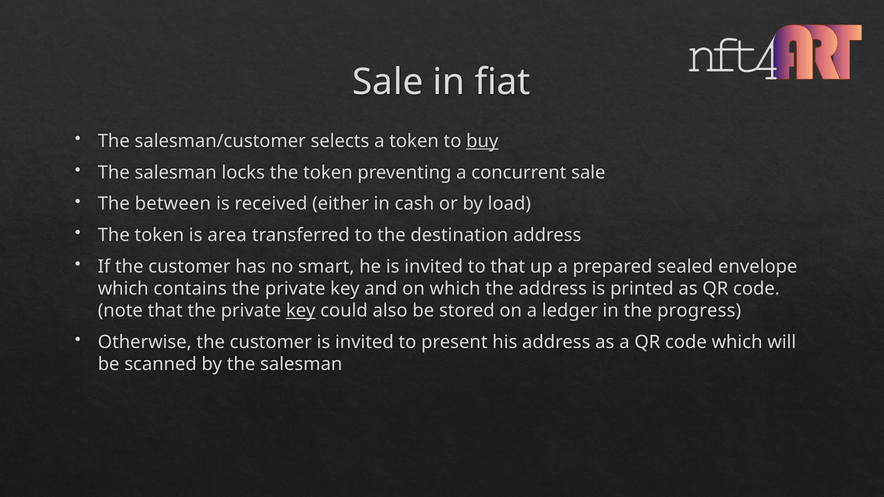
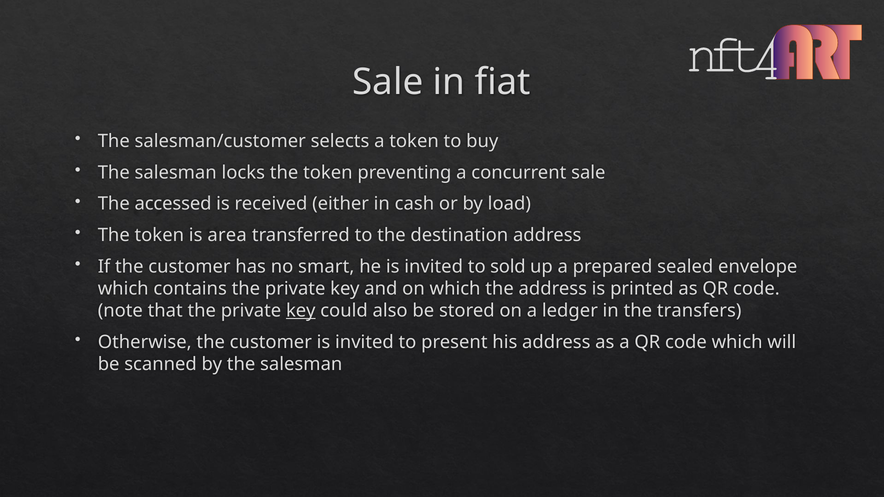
buy underline: present -> none (482, 141)
between: between -> accessed (173, 204)
to that: that -> sold (508, 267)
progress: progress -> transfers (699, 311)
